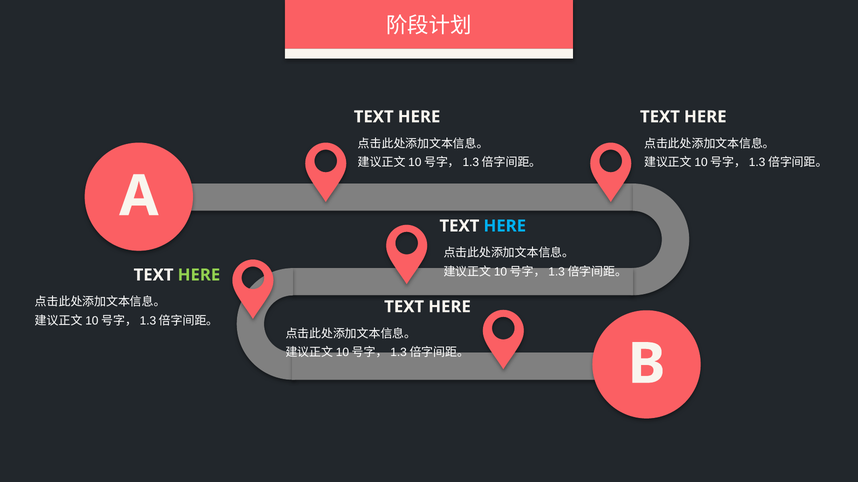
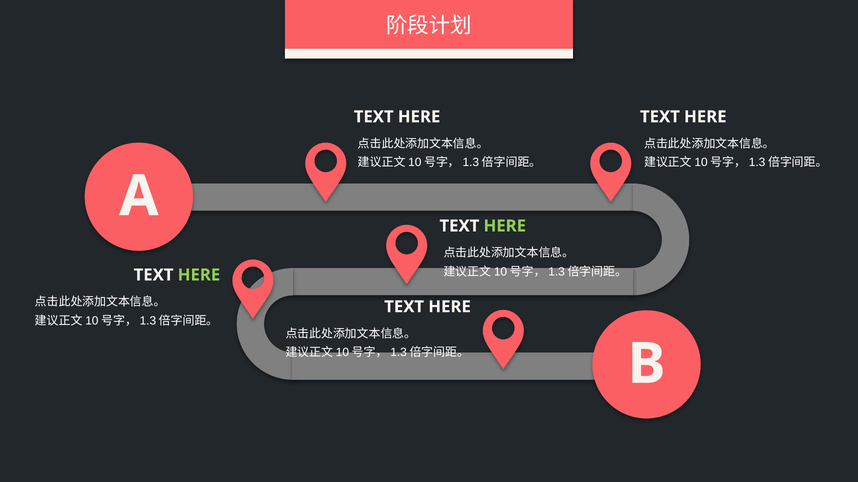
HERE colour: light blue -> light green (505, 226)
